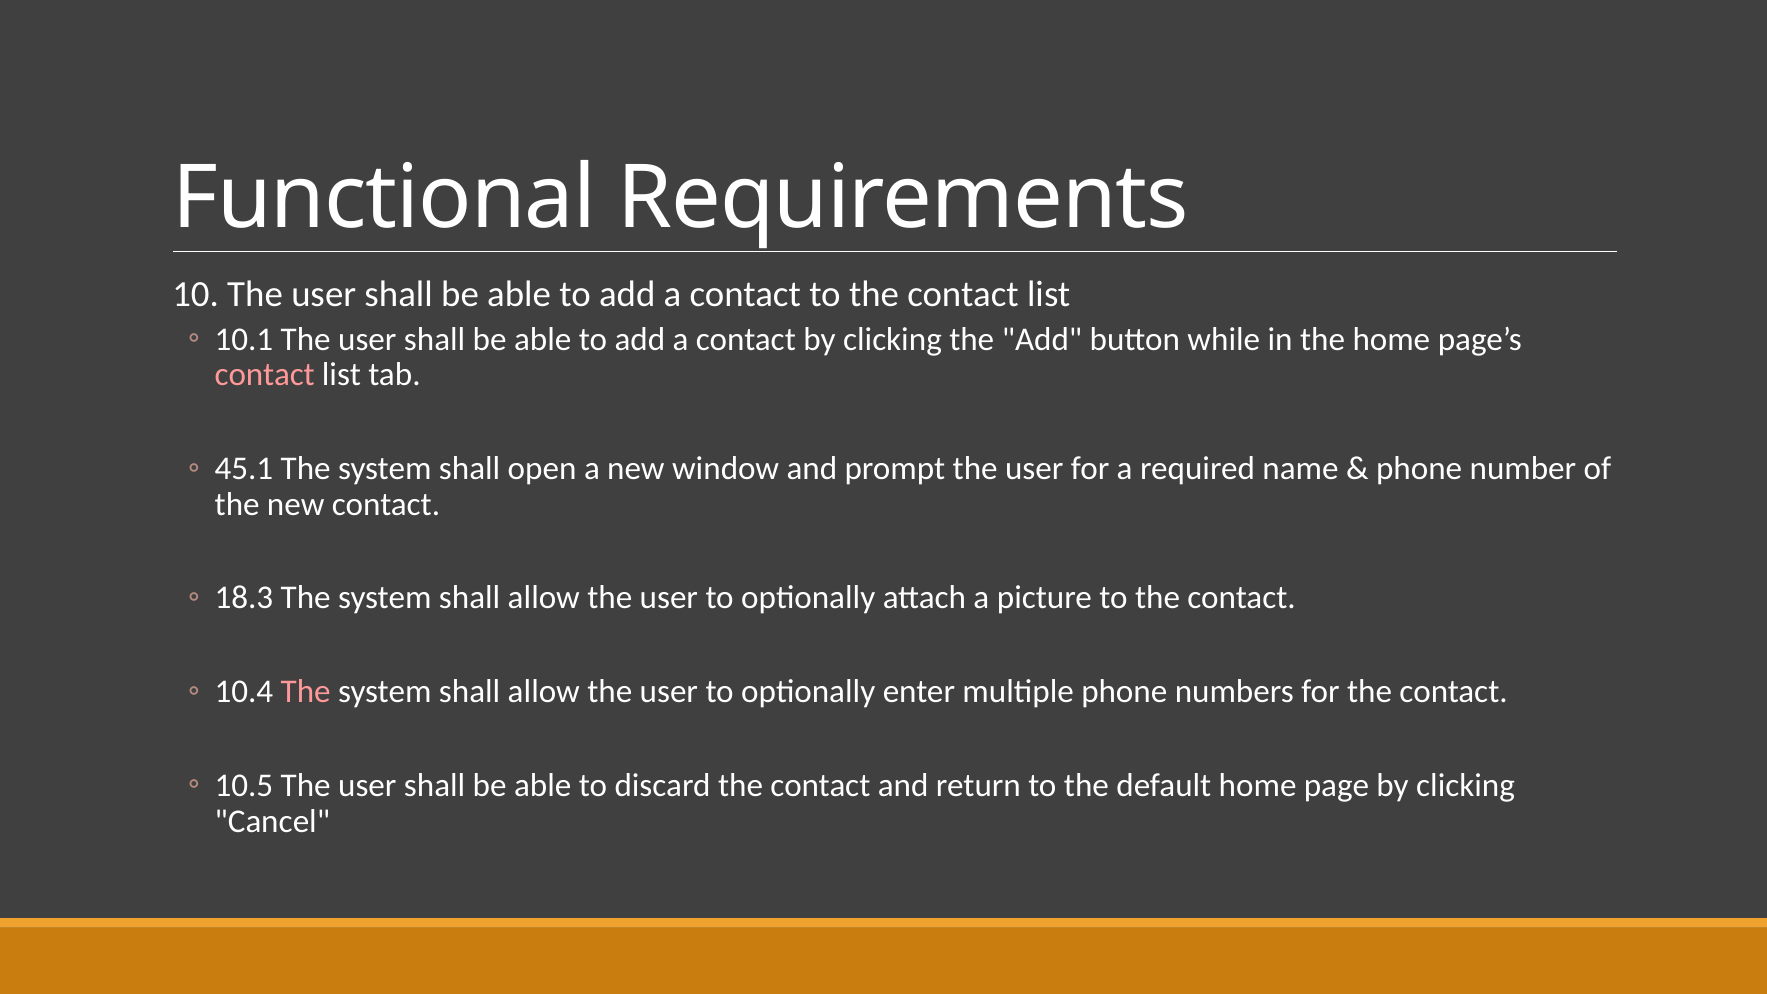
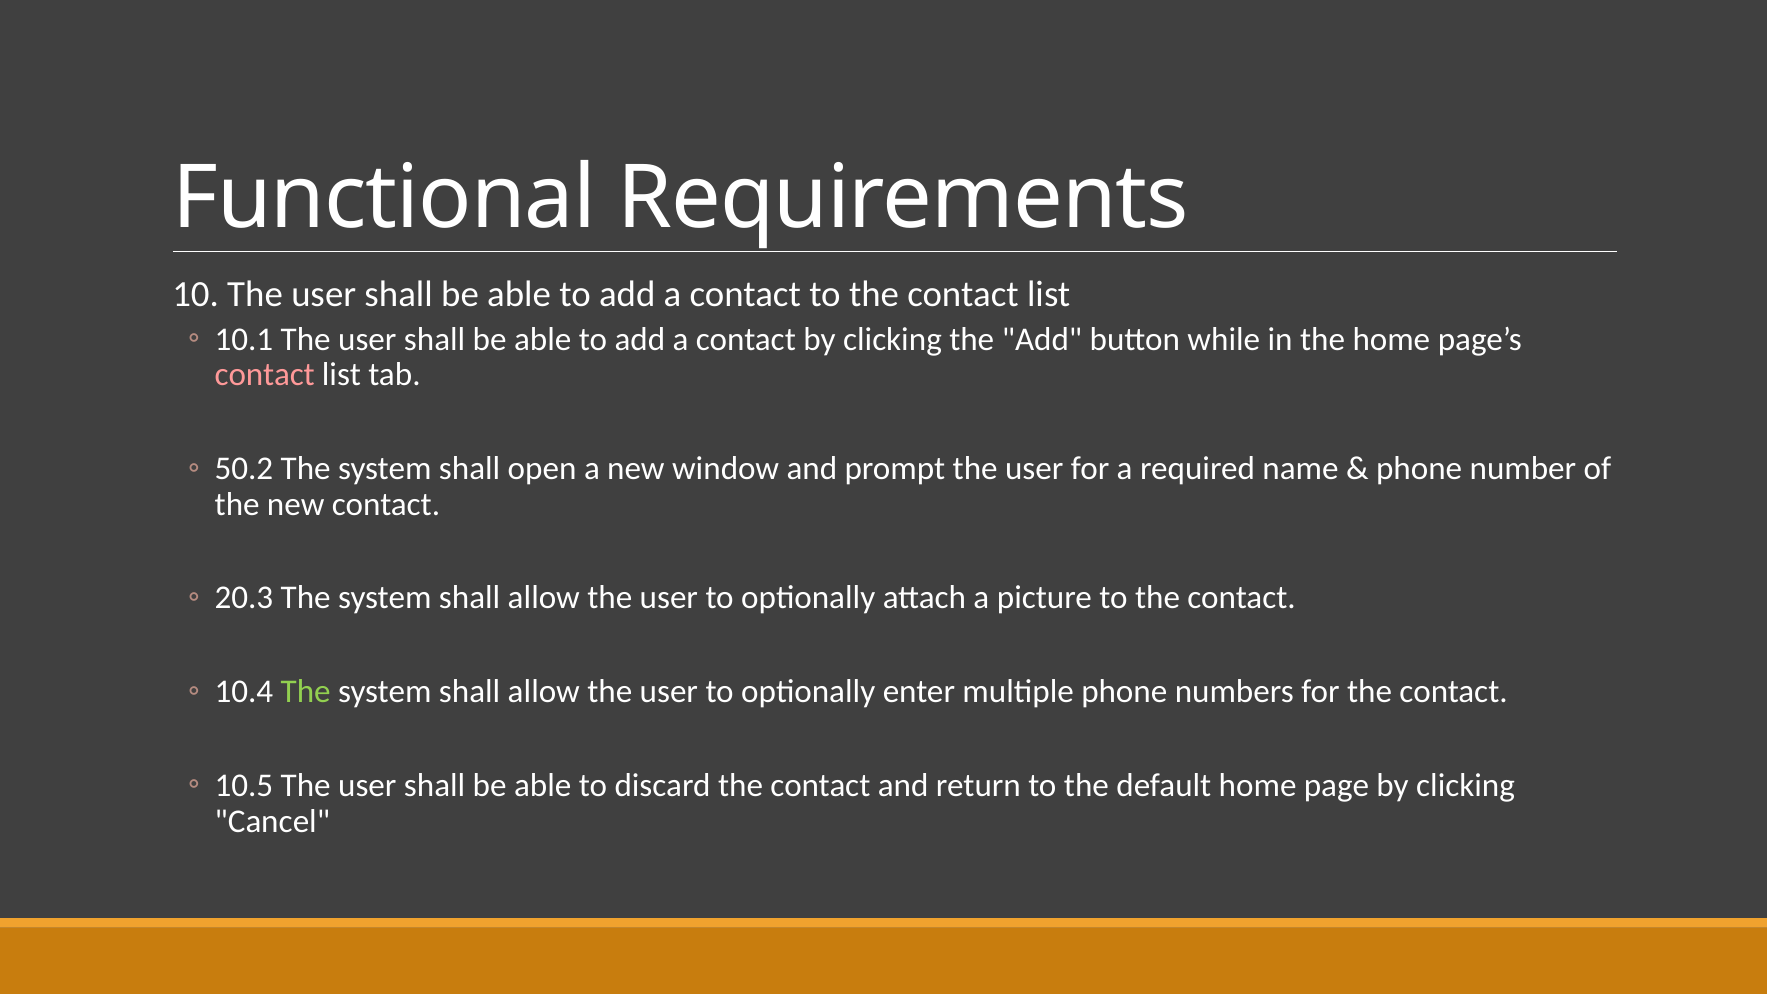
45.1: 45.1 -> 50.2 (244, 469)
18.3: 18.3 -> 20.3 (244, 598)
The colour: pink -> light green (306, 692)
